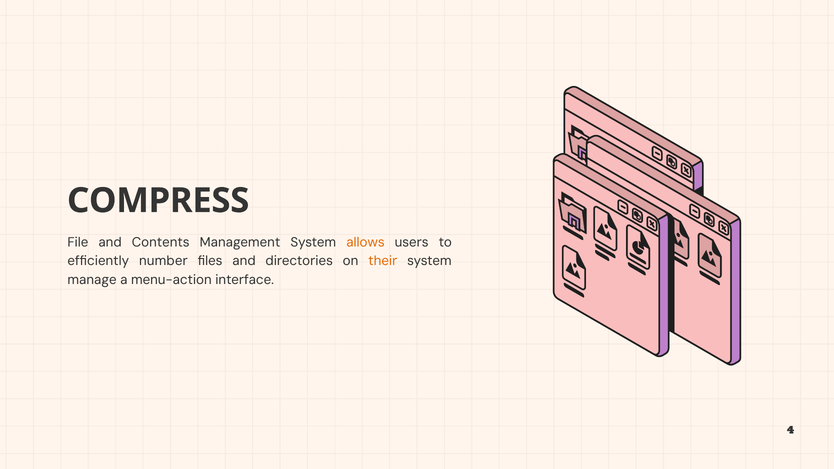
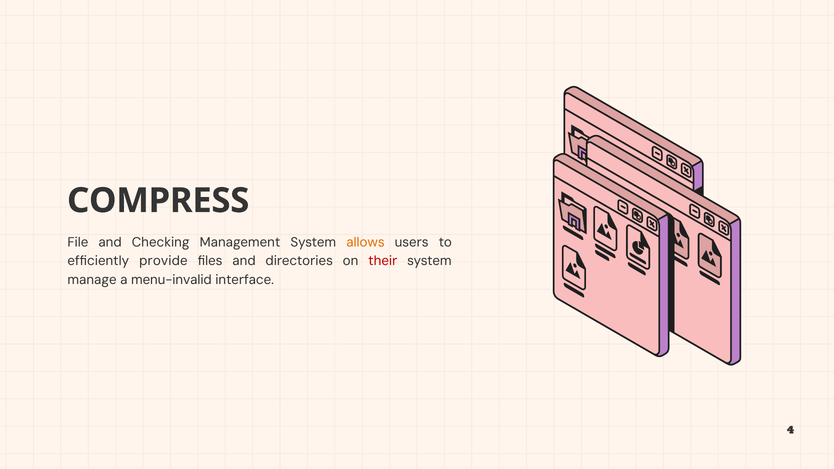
Contents: Contents -> Checking (161, 243)
number: number -> provide (163, 261)
their colour: orange -> red (383, 261)
menu-action: menu-action -> menu-invalid (171, 280)
